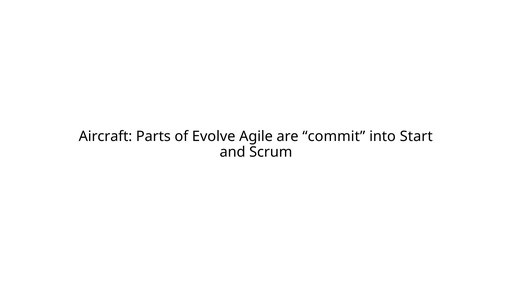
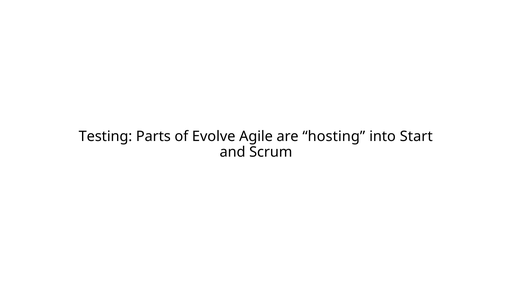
Aircraft: Aircraft -> Testing (105, 136)
commit: commit -> hosting (334, 136)
